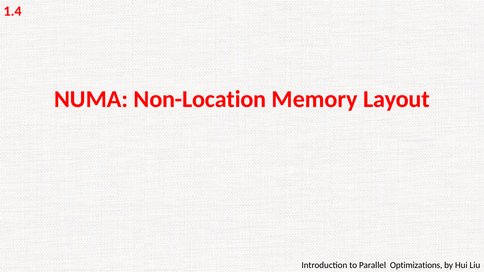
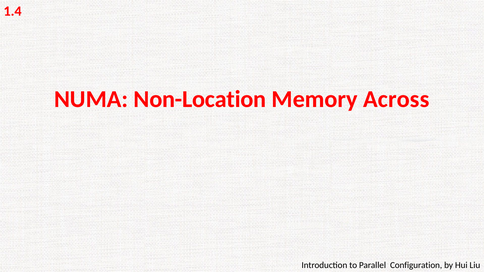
Layout: Layout -> Across (396, 99)
Optimizations: Optimizations -> Configuration (416, 265)
